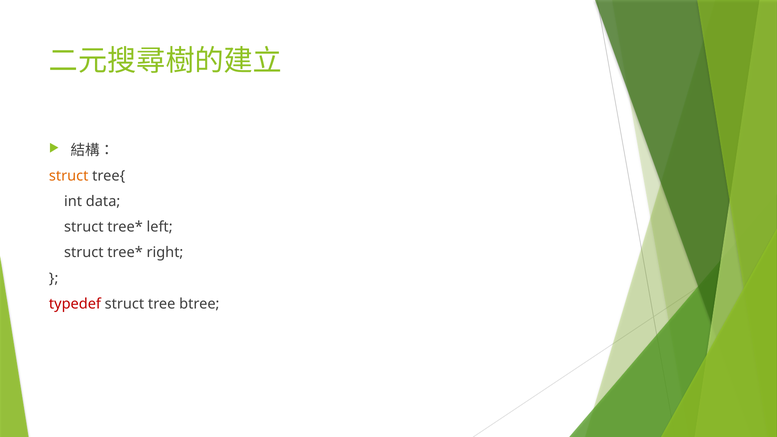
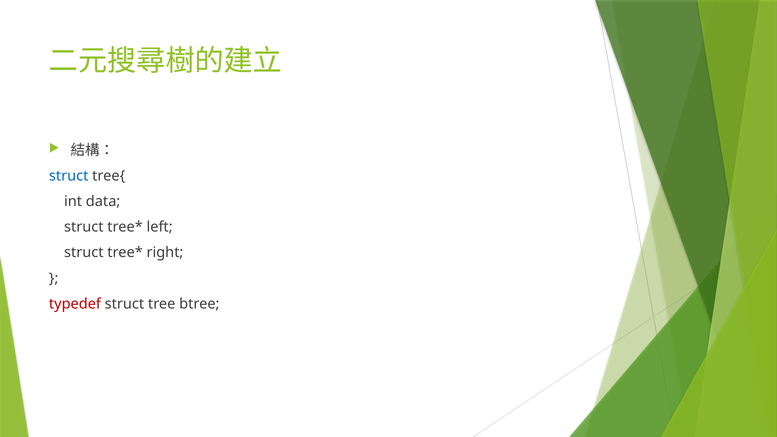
struct colour: orange -> blue (69, 176)
